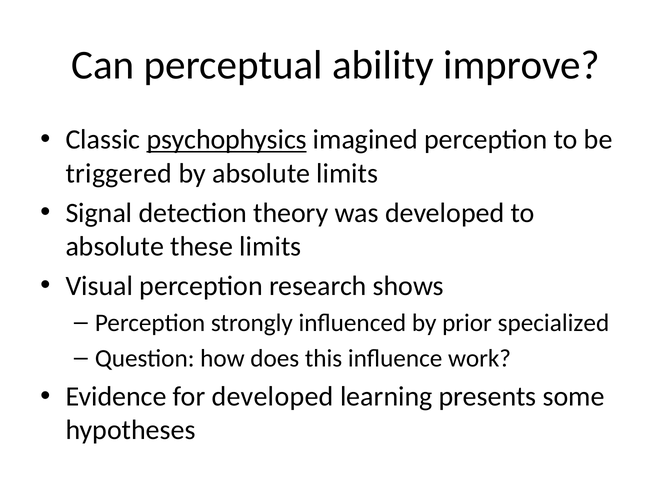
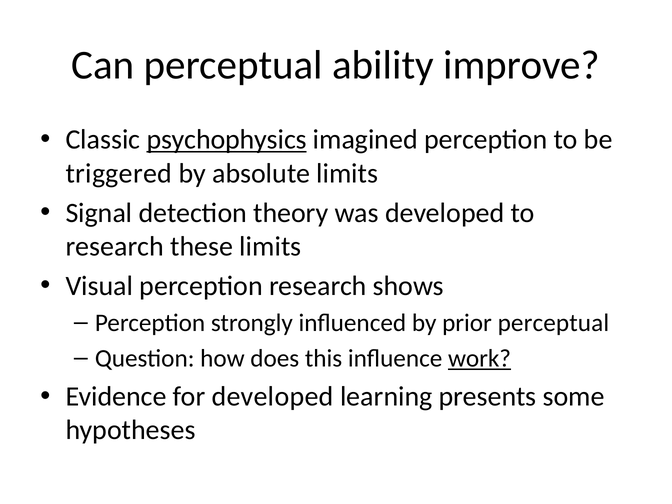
absolute: absolute -> research (115, 246)
prior specialized: specialized -> perceptual (553, 323)
work underline: none -> present (480, 359)
